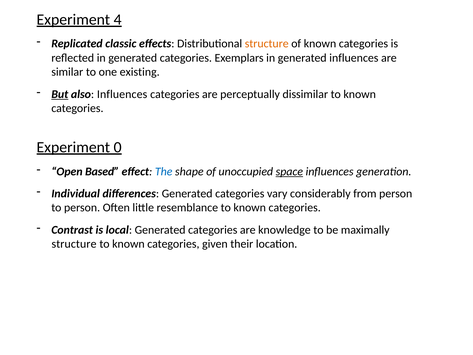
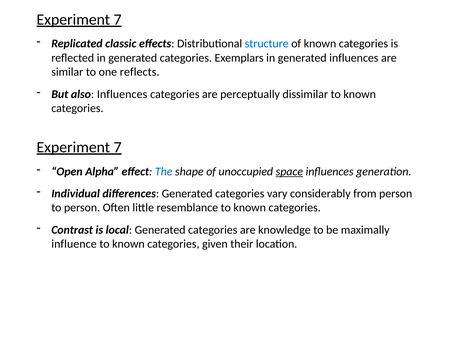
4: 4 -> 7 (118, 19)
structure colour: orange -> blue (267, 44)
existing: existing -> reflects (140, 72)
But underline: present -> none (60, 94)
0: 0 -> 7 (118, 147)
Based: Based -> Alpha (102, 171)
structure: structure -> influence (74, 244)
